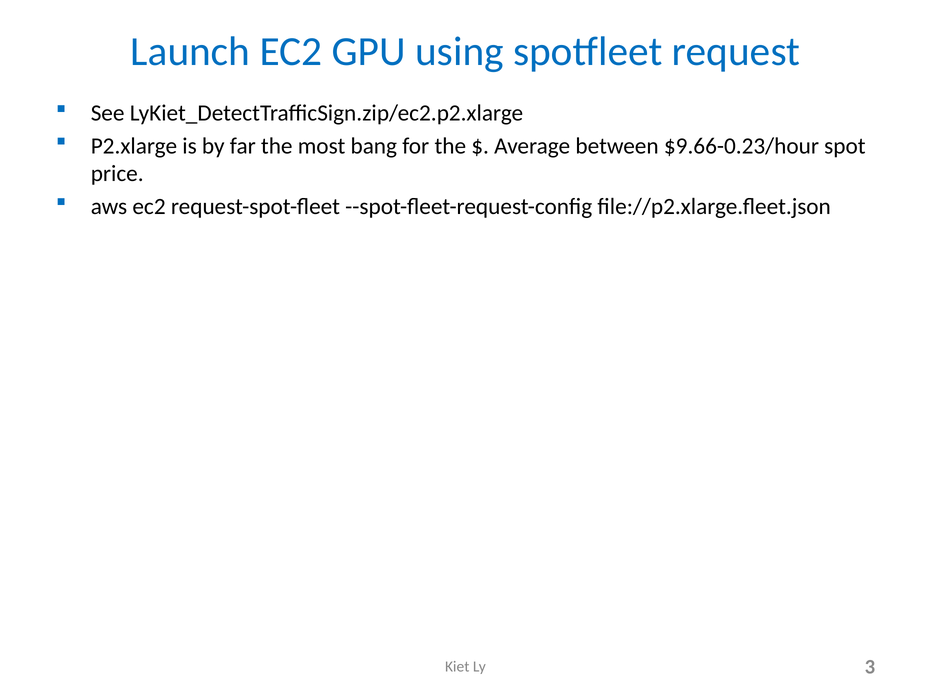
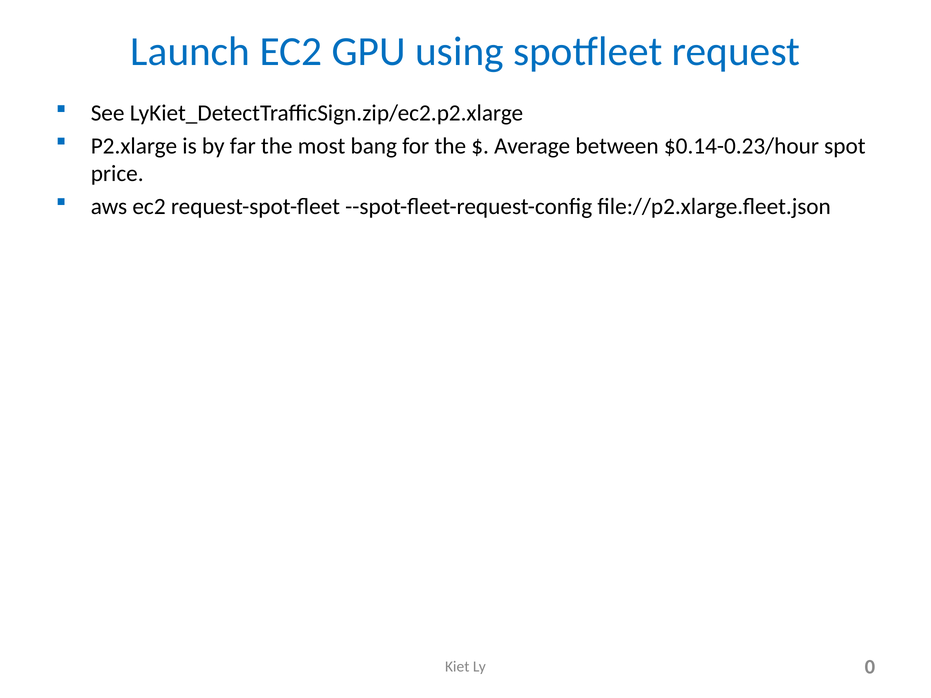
$9.66-0.23/hour: $9.66-0.23/hour -> $0.14-0.23/hour (741, 146)
3: 3 -> 0 (870, 667)
